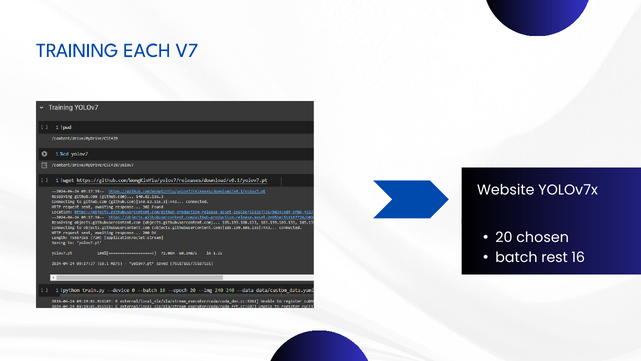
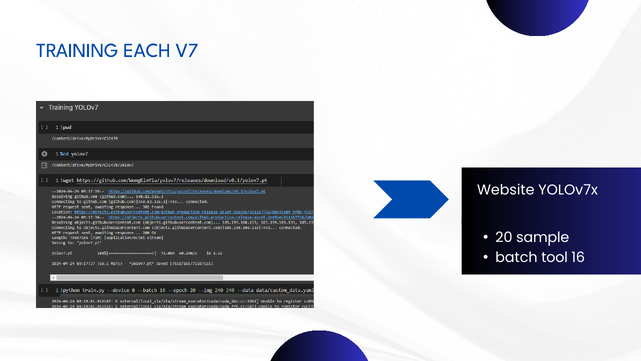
chosen: chosen -> sample (543, 237)
rest: rest -> tool (555, 257)
